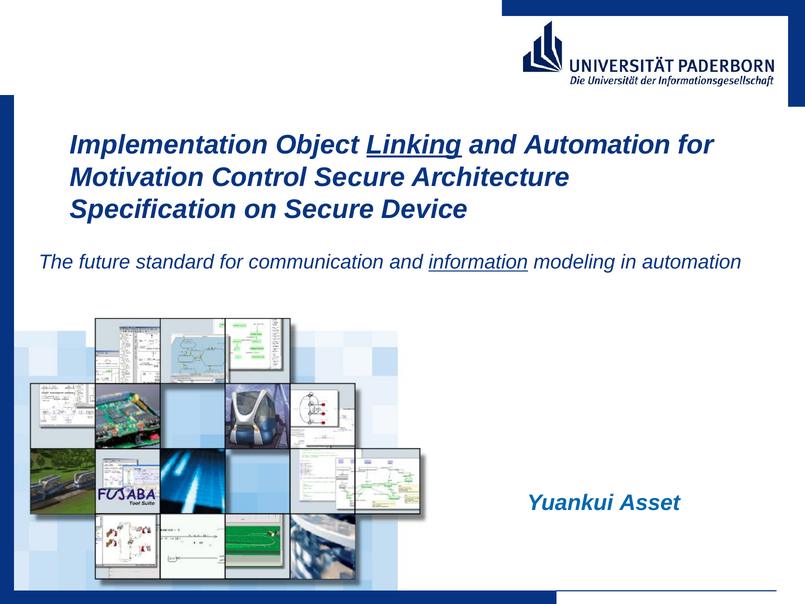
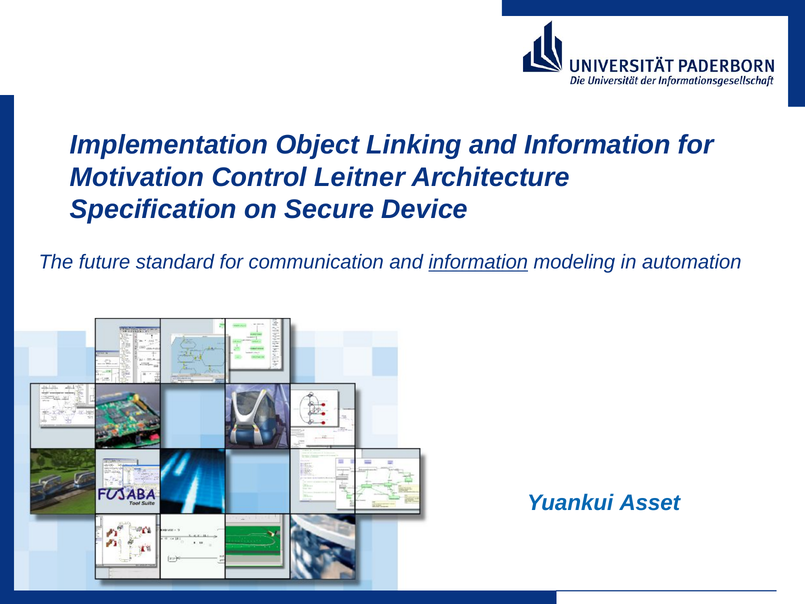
Linking underline: present -> none (414, 145)
Automation: Automation -> Information (597, 145)
Control Secure: Secure -> Leitner (360, 177)
